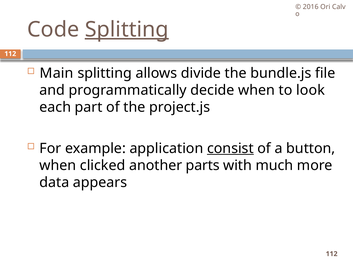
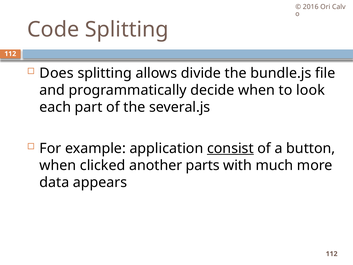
Splitting underline: present -> none (127, 29)
Main: Main -> Does (57, 73)
project.js: project.js -> several.js (180, 107)
